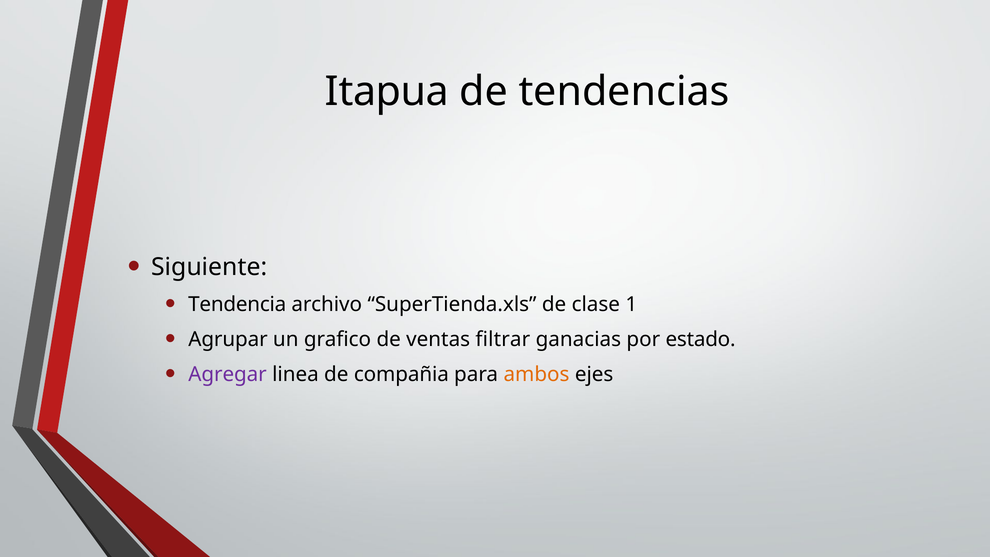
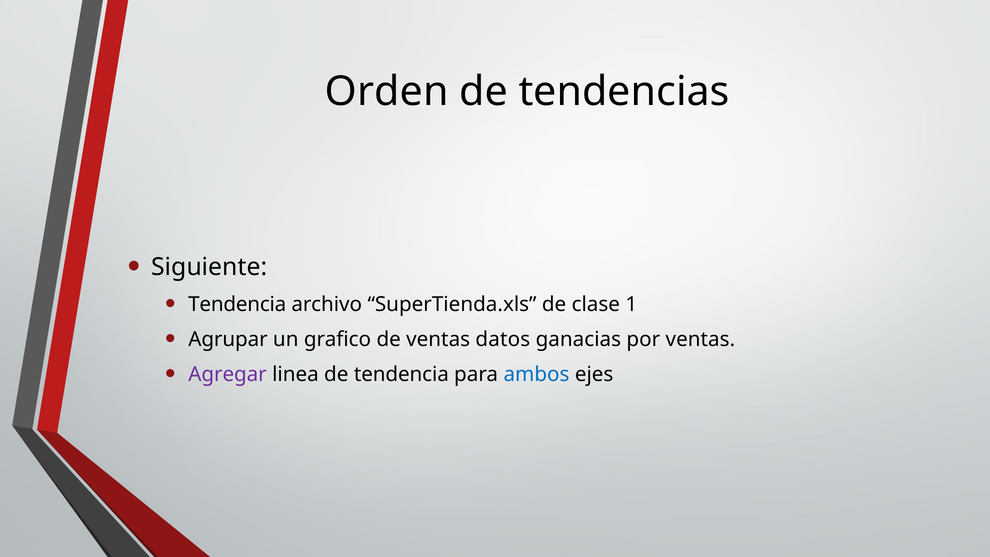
Itapua: Itapua -> Orden (387, 92)
filtrar: filtrar -> datos (503, 339)
por estado: estado -> ventas (700, 339)
de compañia: compañia -> tendencia (401, 374)
ambos colour: orange -> blue (536, 374)
